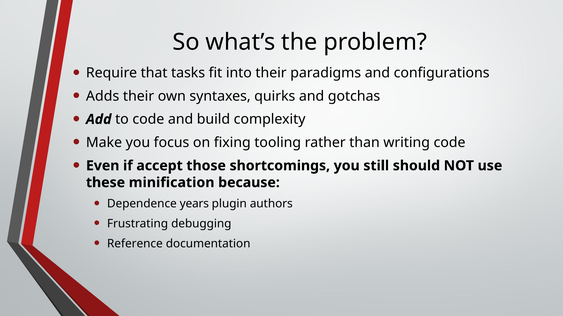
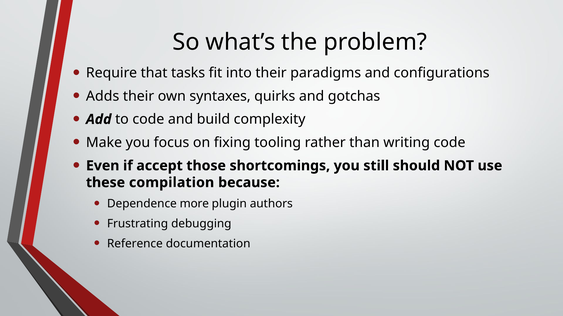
minification: minification -> compilation (172, 183)
years: years -> more (194, 204)
